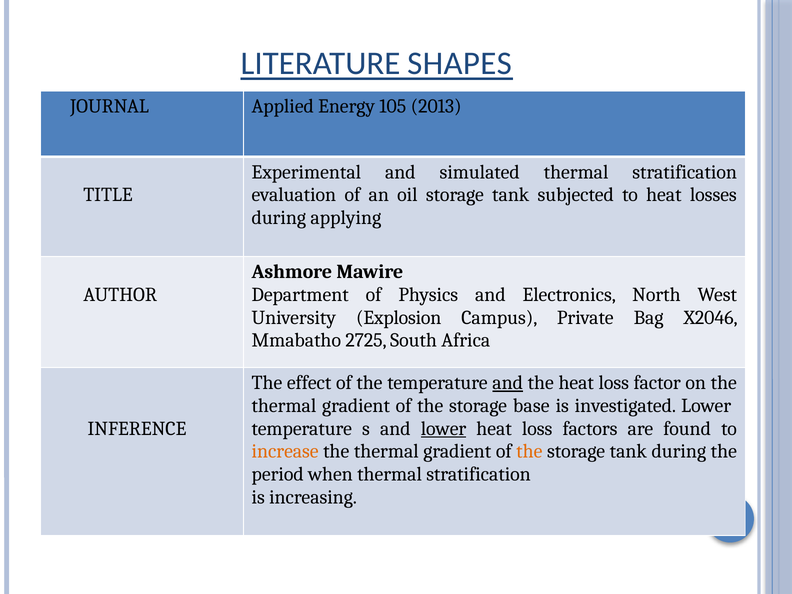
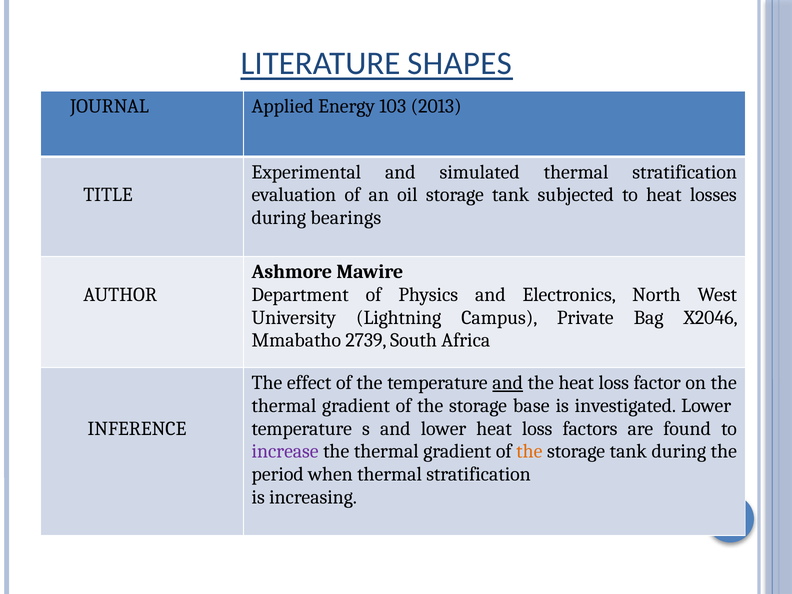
105: 105 -> 103 (393, 106)
applying: applying -> bearings (346, 218)
Explosion: Explosion -> Lightning (399, 318)
2725: 2725 -> 2739 (366, 340)
lower underline: present -> none (444, 429)
increase colour: orange -> purple (285, 451)
